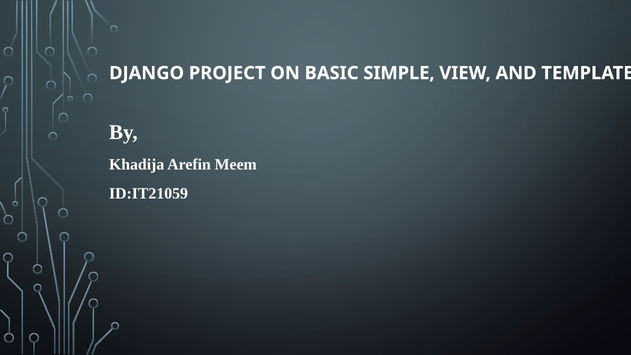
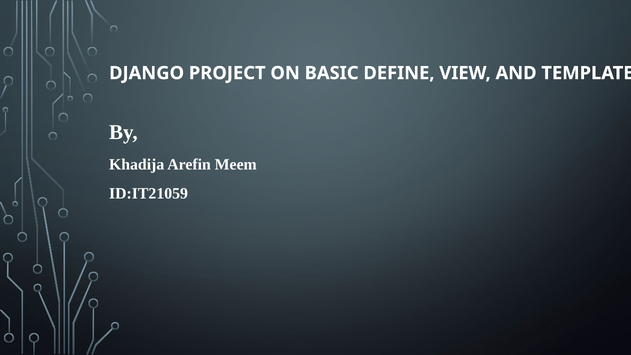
SIMPLE: SIMPLE -> DEFINE (399, 73)
